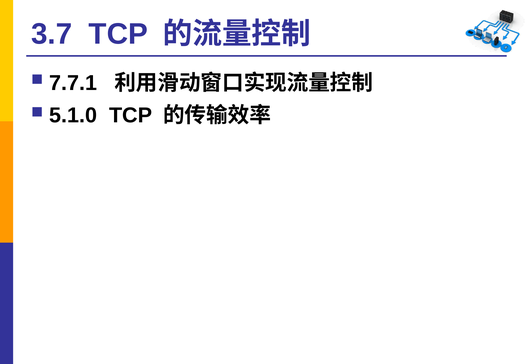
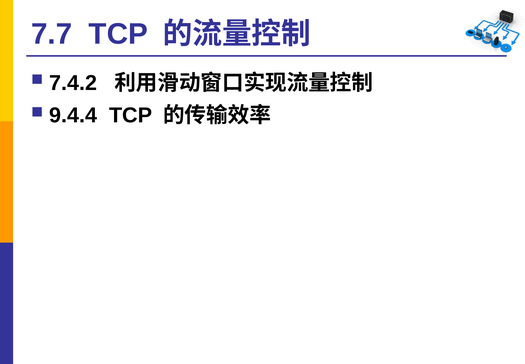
3.7: 3.7 -> 7.7 (52, 34)
7.7.1: 7.7.1 -> 7.4.2 (73, 83)
5.1.0: 5.1.0 -> 9.4.4 (73, 115)
